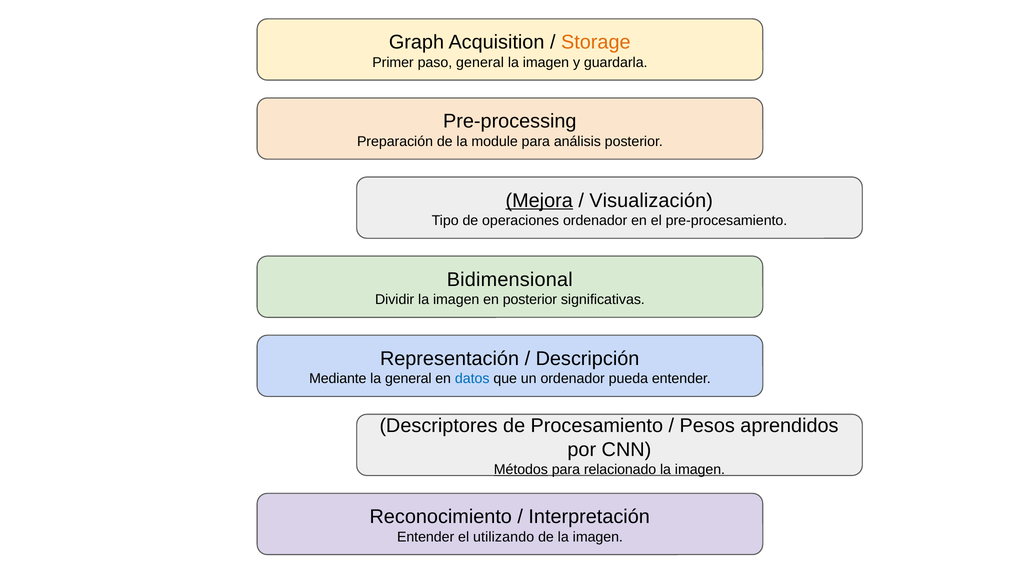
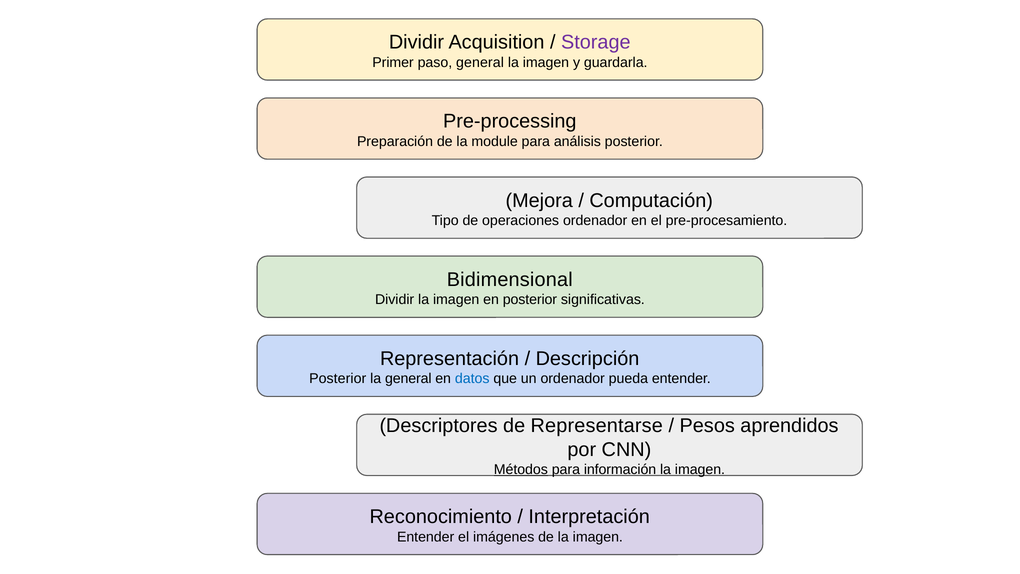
Graph: Graph -> Dividir (416, 42)
Storage colour: orange -> purple (596, 42)
Mejora underline: present -> none (539, 200)
Visualización: Visualización -> Computación (651, 200)
Mediante: Mediante -> Posterior (338, 379)
Procesamiento: Procesamiento -> Representarse (597, 426)
relacionado: relacionado -> información (620, 469)
utilizando: utilizando -> imágenes (504, 537)
